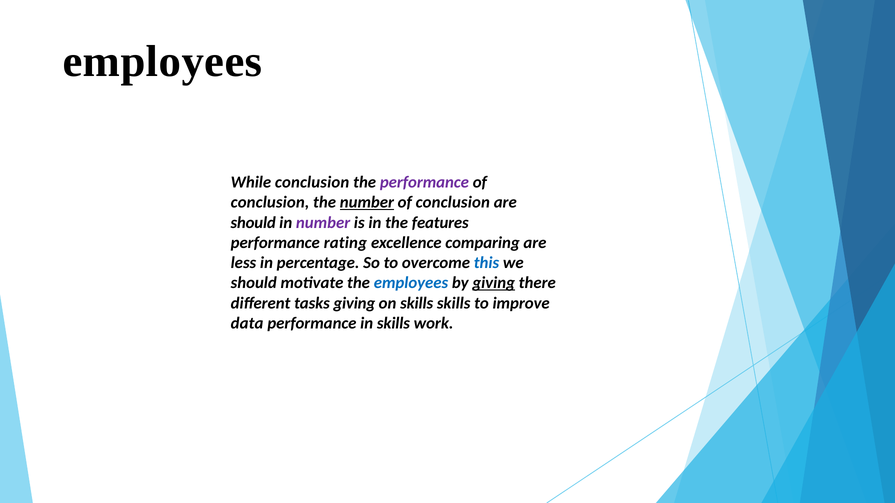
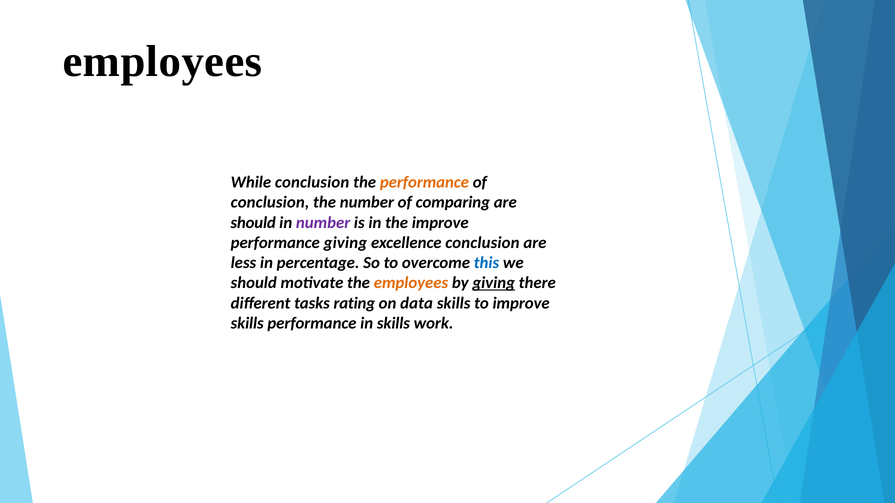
performance colour: purple -> orange (424, 182)
number underline: present -> none (367, 203)
conclusion: conclusion -> comparing (453, 203)
the features: features -> improve (440, 223)
performance rating: rating -> giving (345, 243)
excellence comparing: comparing -> conclusion (482, 243)
employees colour: blue -> orange (411, 283)
tasks giving: giving -> rating (354, 303)
on skills: skills -> data (417, 303)
data: data -> skills (247, 323)
